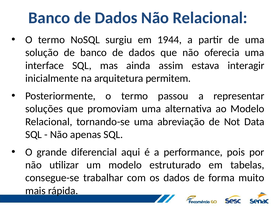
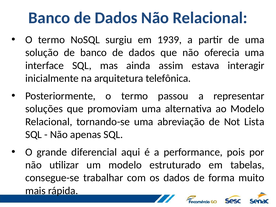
1944: 1944 -> 1939 (170, 40)
permitem: permitem -> telefônica (168, 78)
Data: Data -> Lista (254, 122)
